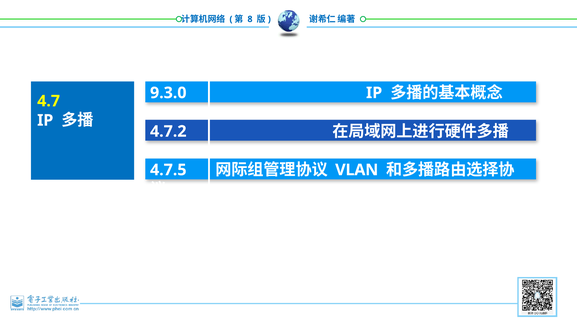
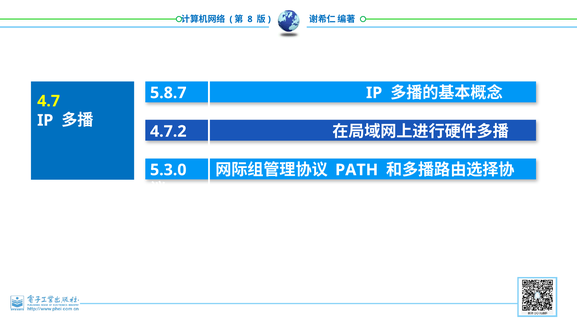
9.3.0: 9.3.0 -> 5.8.7 (168, 93)
4.7.5: 4.7.5 -> 5.3.0 (168, 170)
VLAN: VLAN -> PATH (357, 170)
